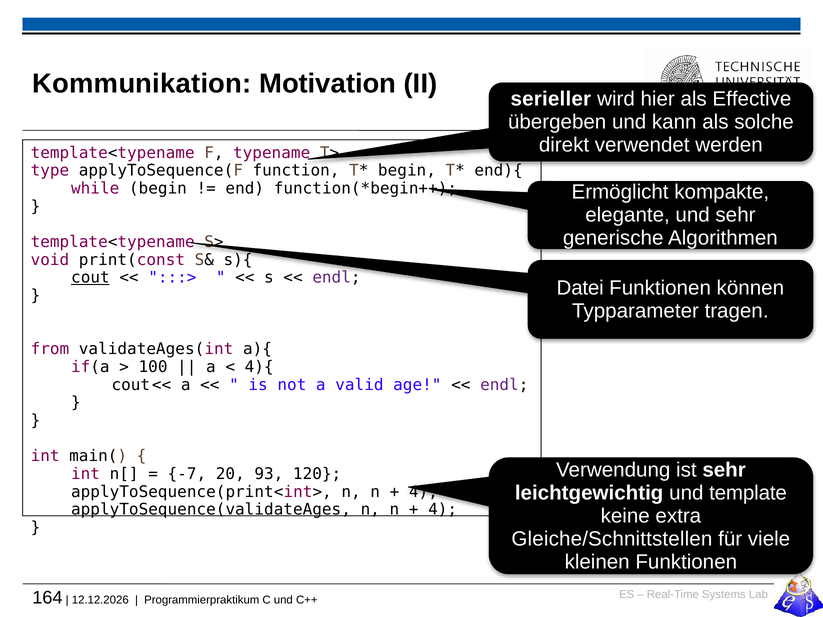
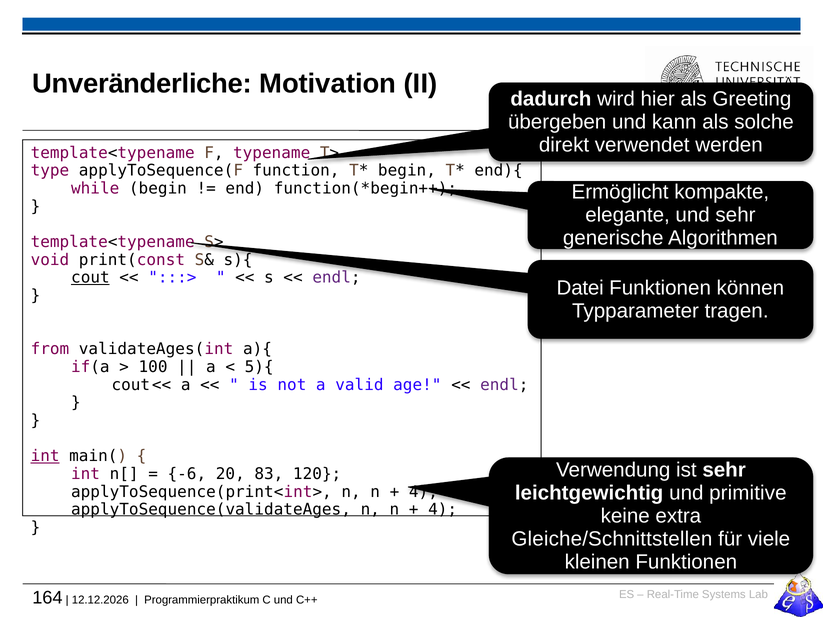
Kommunikation: Kommunikation -> Unveränderliche (142, 84)
serieller: serieller -> dadurch (551, 99)
Effective: Effective -> Greeting (752, 99)
4){: 4){ -> 5){ (259, 367)
int underline: none -> present (45, 456)
-7: -7 -> -6 (187, 474)
93: 93 -> 83 (269, 474)
template: template -> primitive (748, 493)
